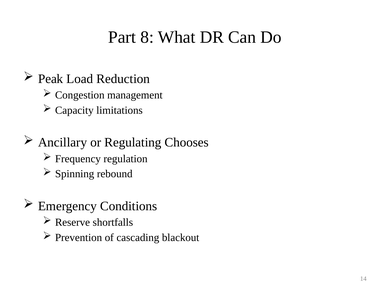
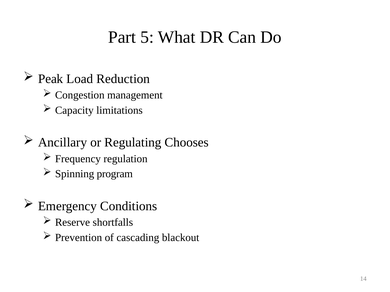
8: 8 -> 5 (147, 37)
rebound: rebound -> program (115, 174)
